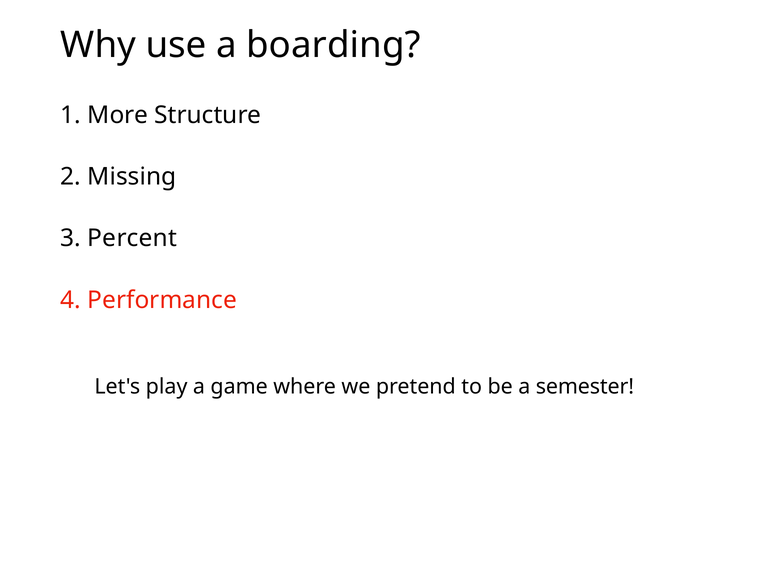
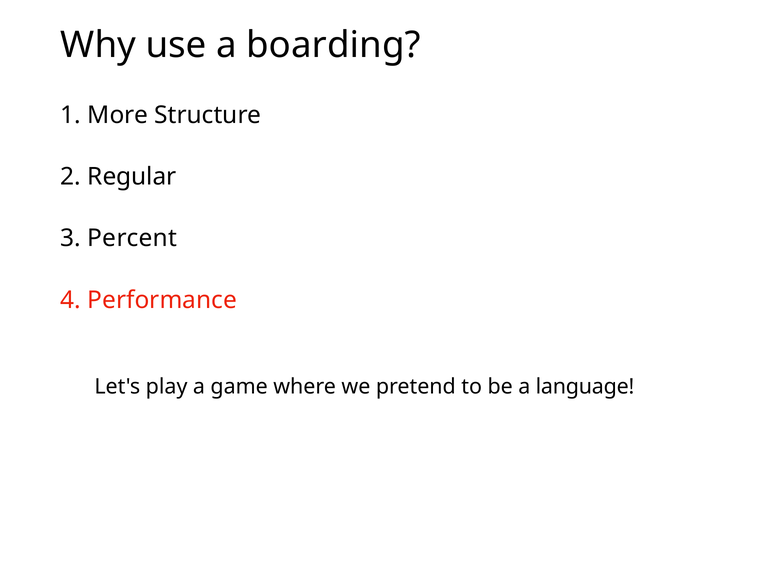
Missing: Missing -> Regular (132, 177)
semester: semester -> language (585, 387)
